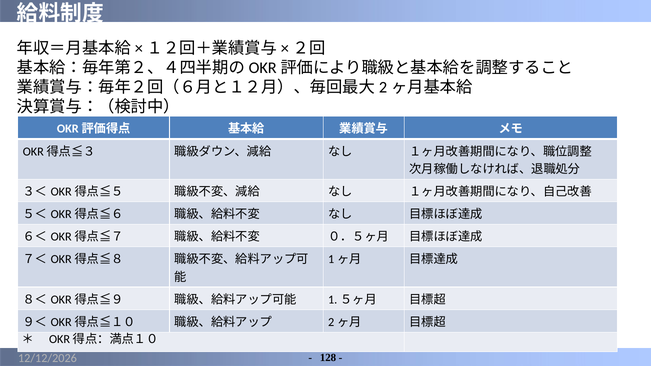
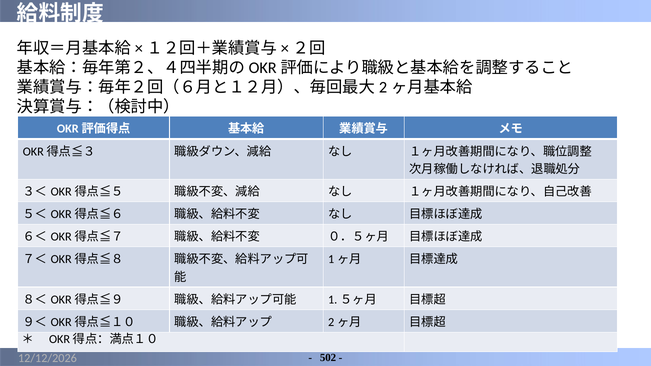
128: 128 -> 502 (328, 358)
